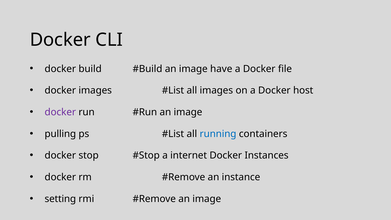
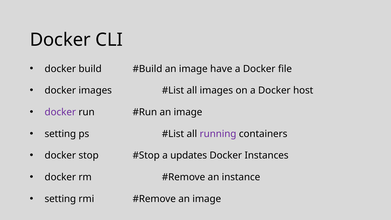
pulling: pulling -> setting (60, 134)
running colour: blue -> purple (218, 134)
internet: internet -> updates (189, 155)
